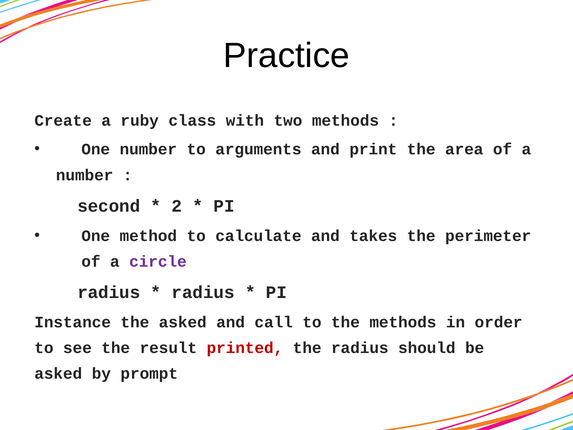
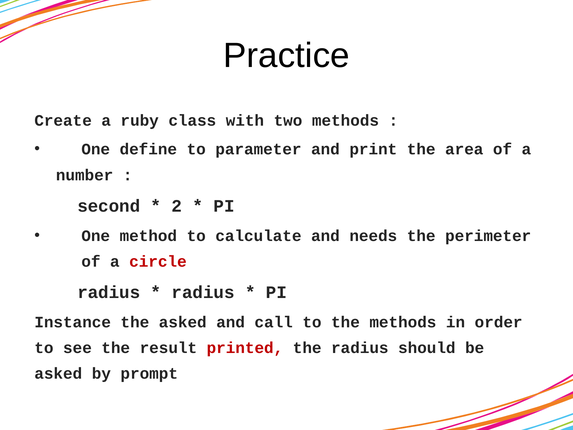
One number: number -> define (148, 149)
arguments: arguments -> parameter (258, 149)
takes: takes -> needs (373, 236)
circle colour: purple -> red (158, 261)
